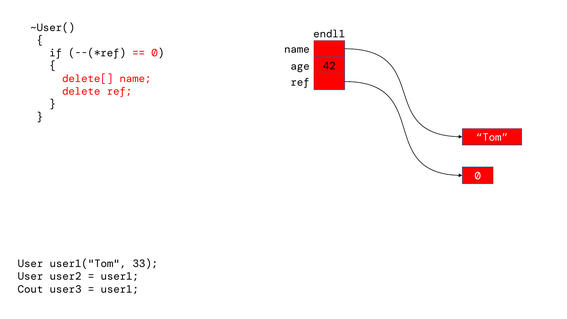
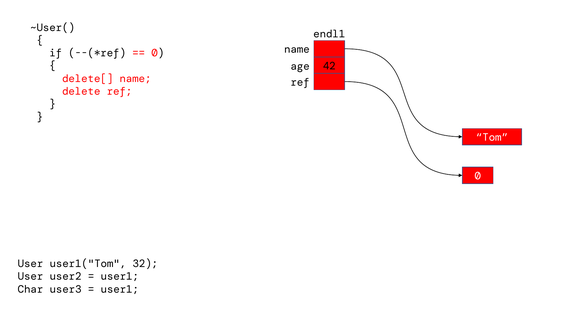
33: 33 -> 32 (145, 264)
Cout: Cout -> Char (30, 289)
